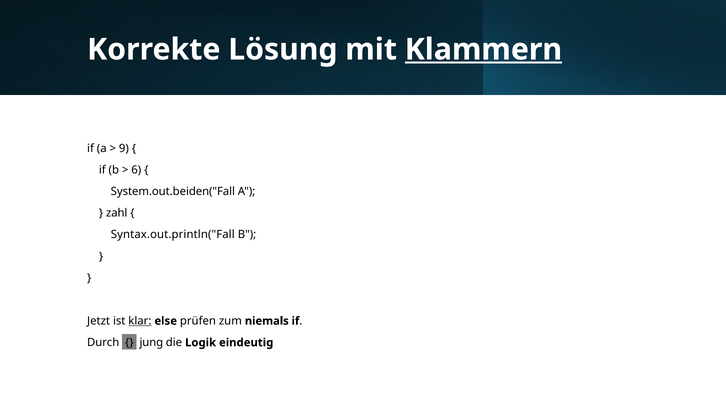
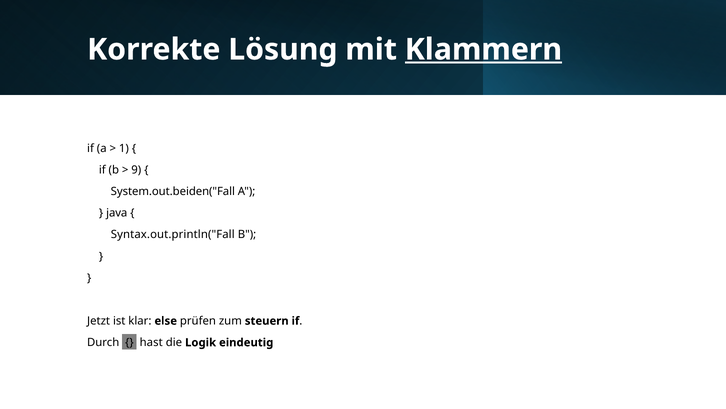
9: 9 -> 1 (124, 148)
6: 6 -> 9 (136, 170)
zahl: zahl -> java (117, 213)
klar underline: present -> none (140, 320)
niemals: niemals -> steuern (267, 320)
jung: jung -> hast (151, 342)
